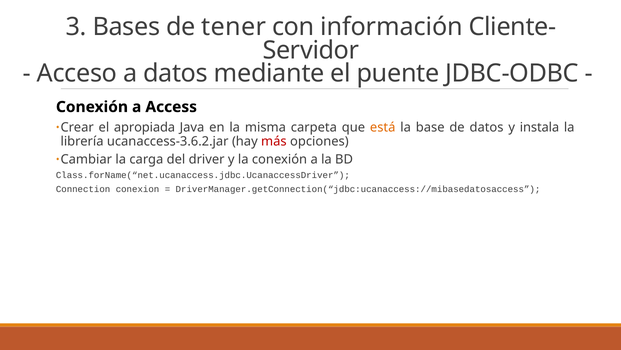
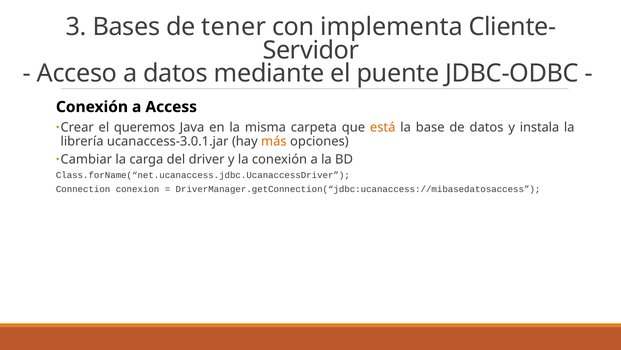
información: información -> implementa (392, 27)
apropiada: apropiada -> queremos (145, 127)
ucanaccess-3.6.2.jar: ucanaccess-3.6.2.jar -> ucanaccess-3.0.1.jar (168, 141)
más colour: red -> orange (274, 141)
